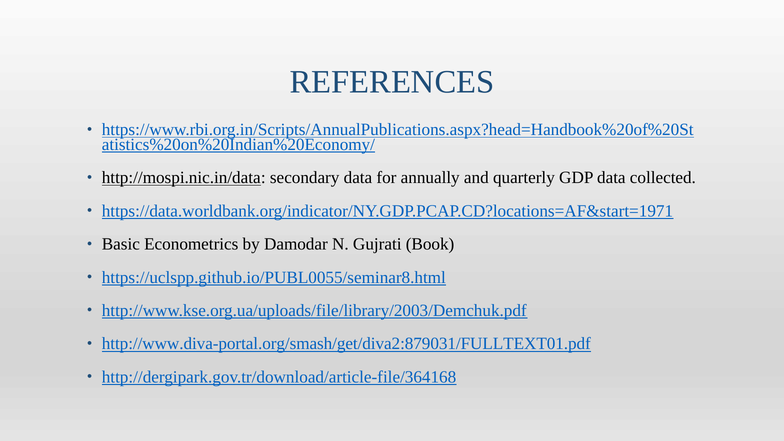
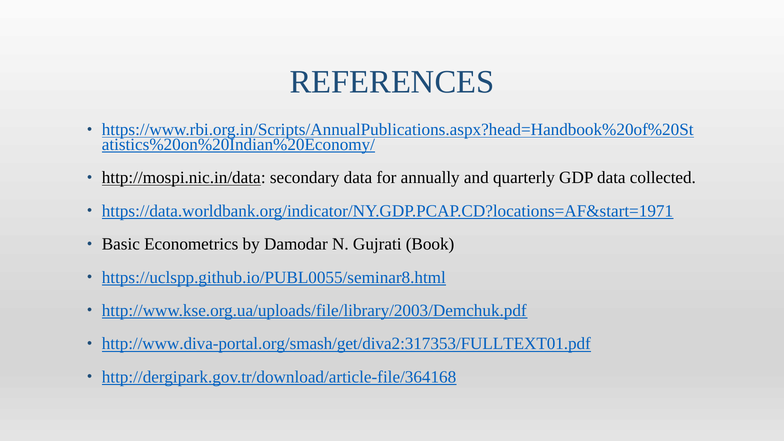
http://www.diva-portal.org/smash/get/diva2:879031/FULLTEXT01.pdf: http://www.diva-portal.org/smash/get/diva2:879031/FULLTEXT01.pdf -> http://www.diva-portal.org/smash/get/diva2:317353/FULLTEXT01.pdf (346, 344)
